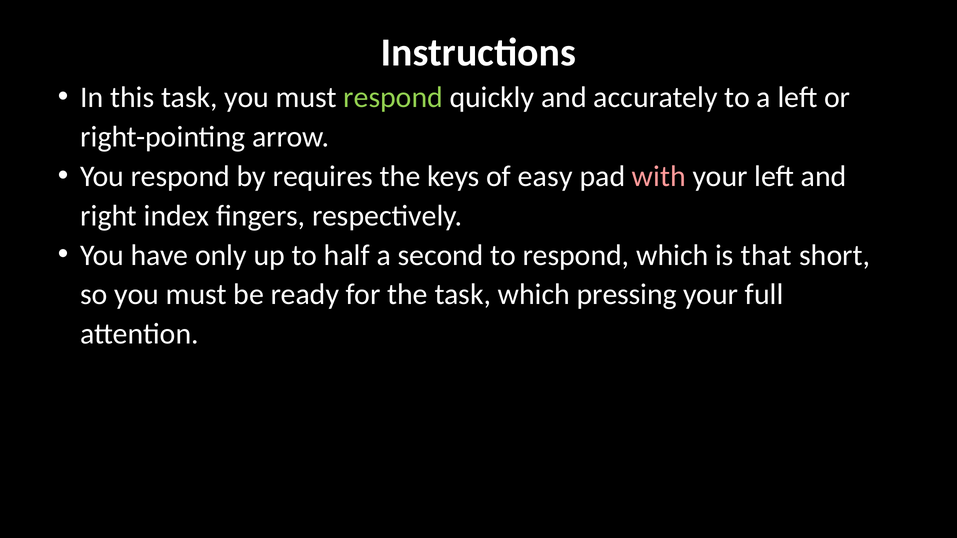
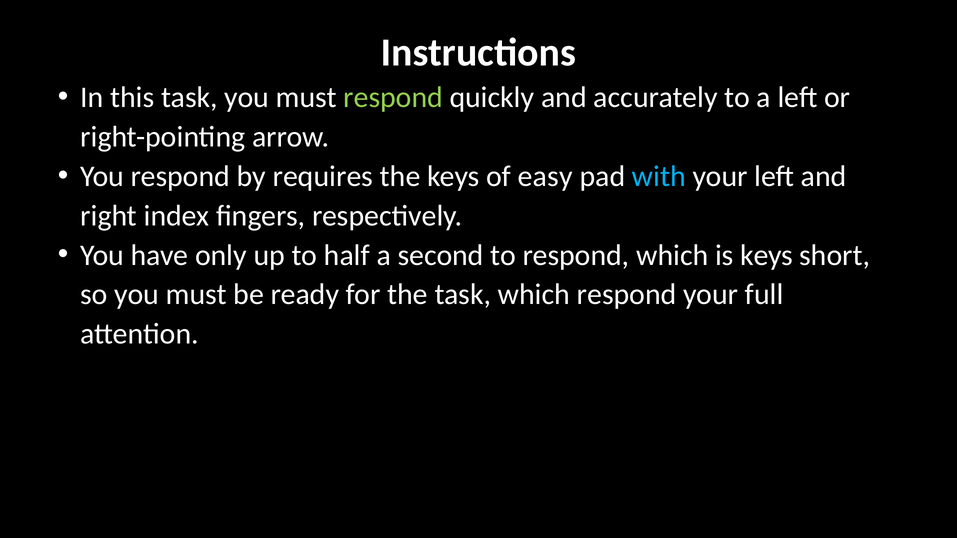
with colour: pink -> light blue (659, 176)
is that: that -> keys (767, 255)
which pressing: pressing -> respond (627, 295)
